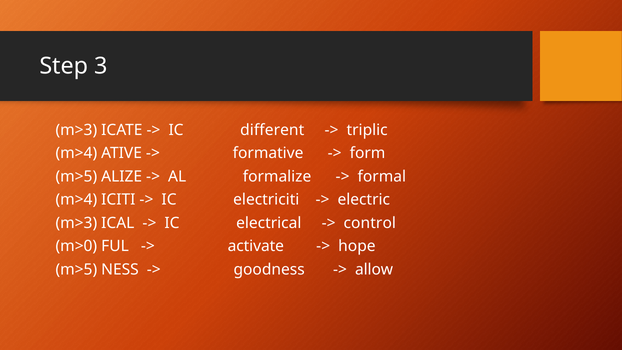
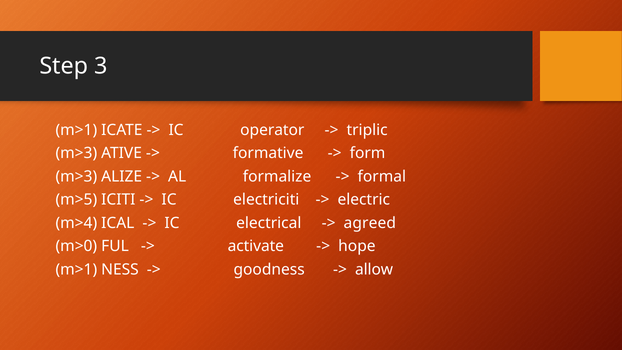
m>3: m>3 -> m>1 (76, 130)
different: different -> operator (272, 130)
m>4: m>4 -> m>3 (76, 153)
m>5: m>5 -> m>3 (76, 176)
m>4: m>4 -> m>5 (76, 200)
m>3: m>3 -> m>4 (76, 223)
control: control -> agreed (370, 223)
m>5: m>5 -> m>1 (76, 269)
